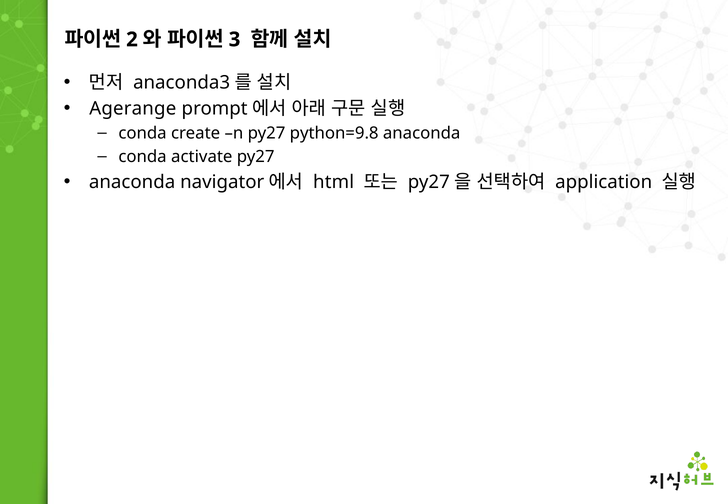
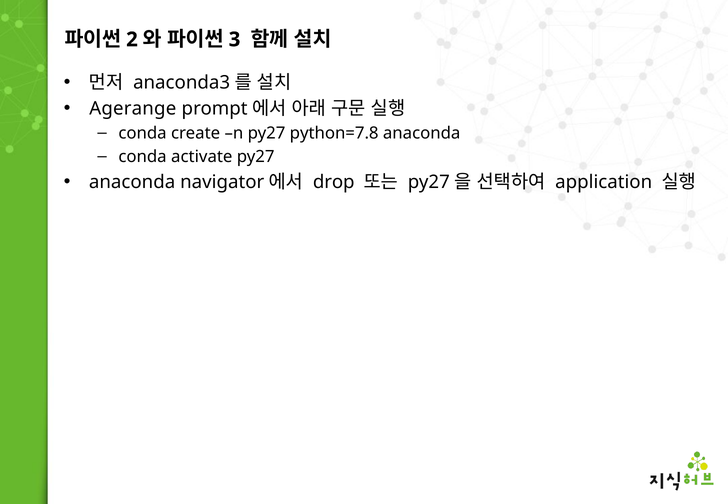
python=9.8: python=9.8 -> python=7.8 (334, 133)
html: html -> drop (334, 182)
